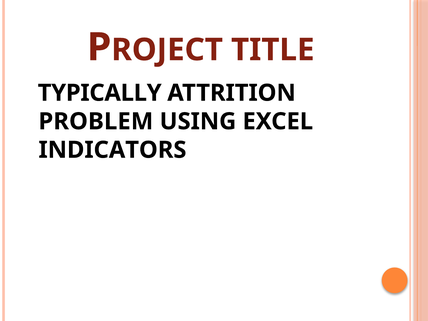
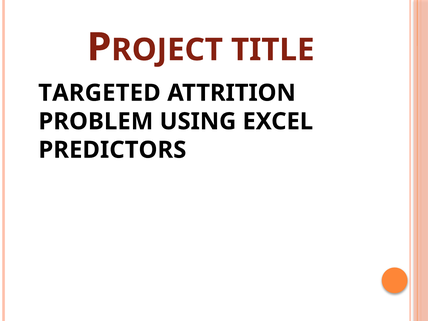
TYPICALLY: TYPICALLY -> TARGETED (99, 93)
INDICATORS: INDICATORS -> PREDICTORS (112, 150)
